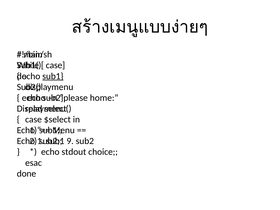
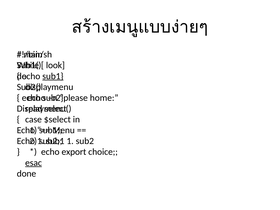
case: case -> look (55, 65)
9: 9 -> 1 (70, 141)
stdout: stdout -> export (74, 152)
esac underline: none -> present (34, 163)
